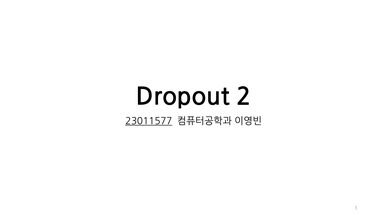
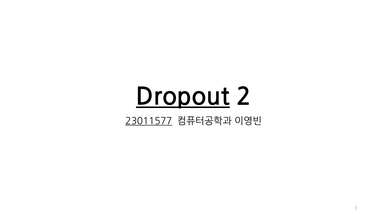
Dropout underline: none -> present (183, 97)
